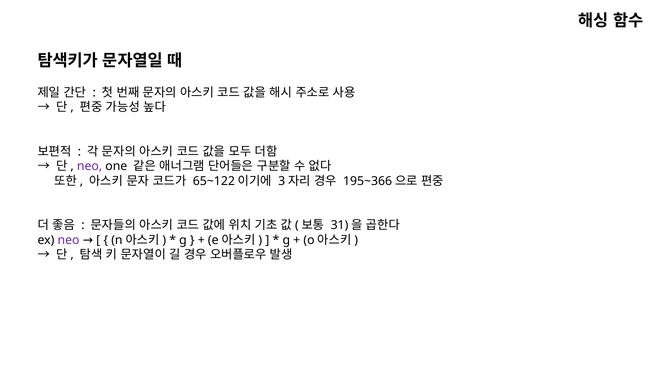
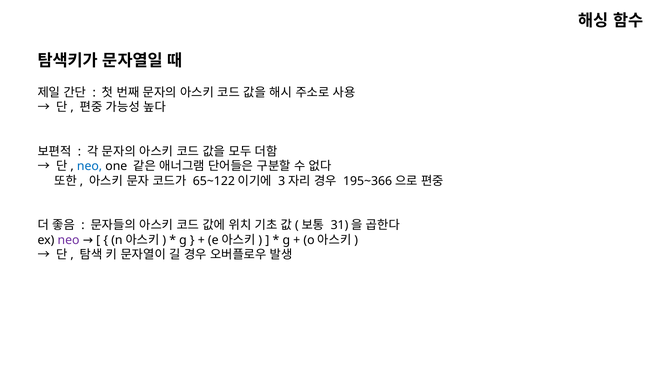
neo colour: purple -> blue (90, 166)
